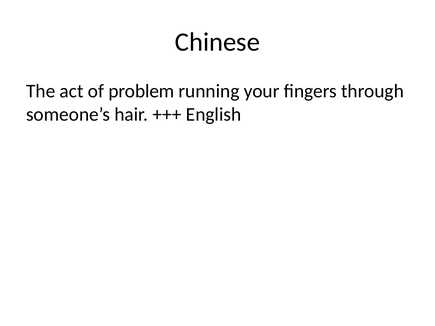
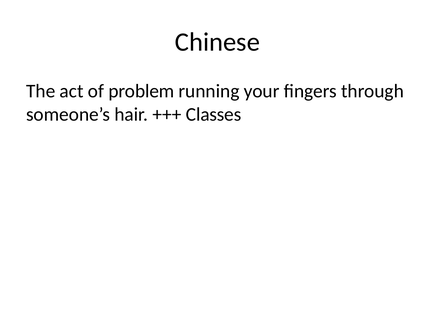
English: English -> Classes (214, 114)
